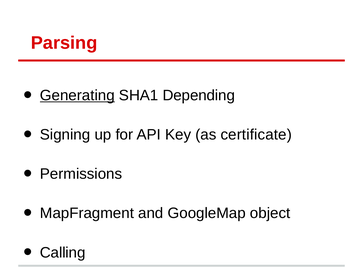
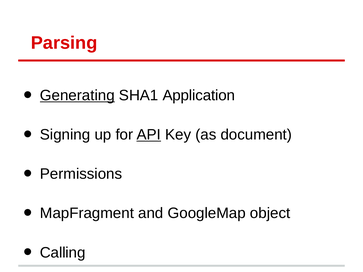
Depending: Depending -> Application (199, 95)
API underline: none -> present (149, 135)
certificate: certificate -> document (256, 135)
